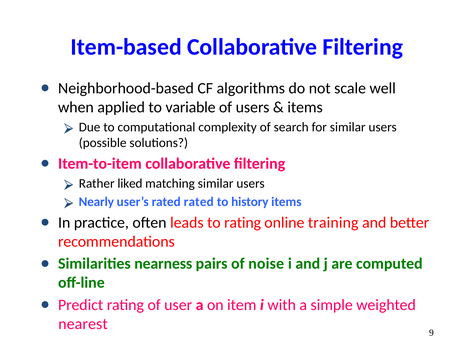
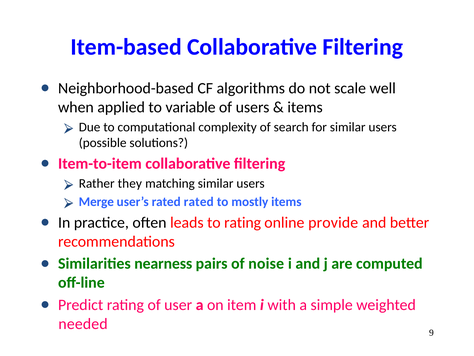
liked: liked -> they (130, 183)
Nearly: Nearly -> Merge (96, 202)
history: history -> mostly (250, 202)
training: training -> provide (333, 222)
nearest: nearest -> needed (83, 323)
